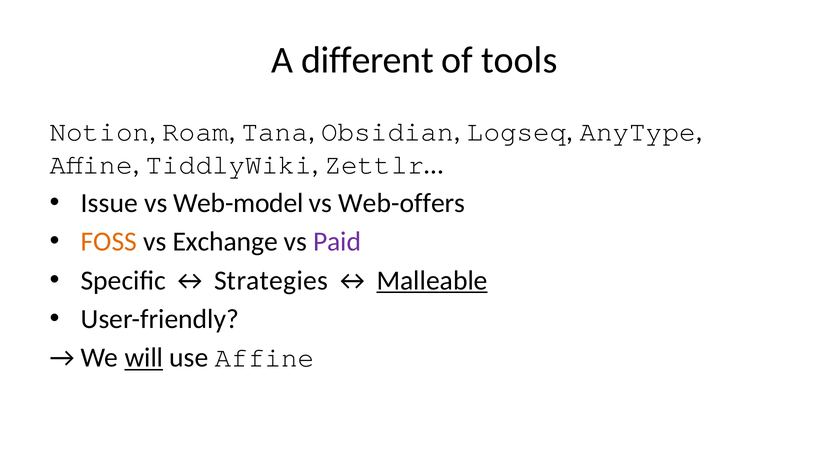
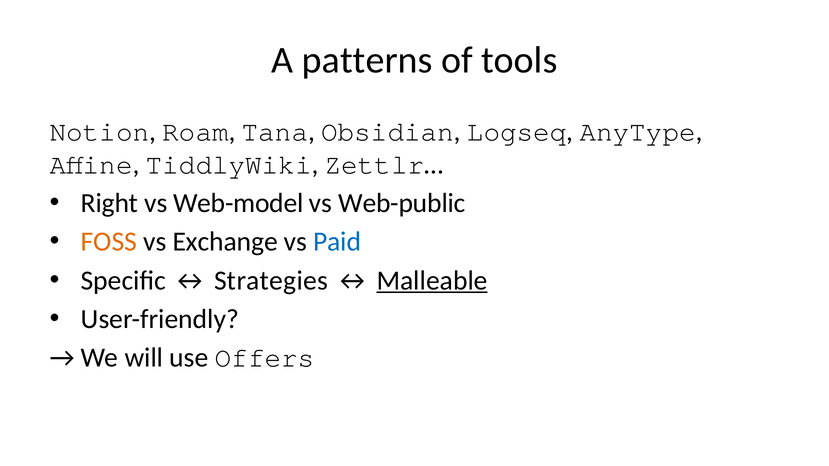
different: different -> patterns (367, 60)
Issue: Issue -> Right (110, 203)
Web-offers: Web-offers -> Web-public (402, 203)
Paid colour: purple -> blue (337, 242)
will underline: present -> none (144, 358)
use Affine: Affine -> Offers (265, 358)
